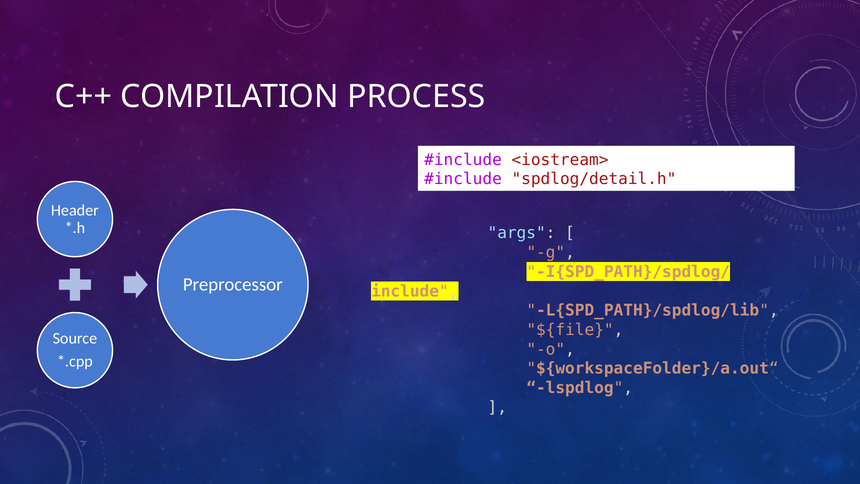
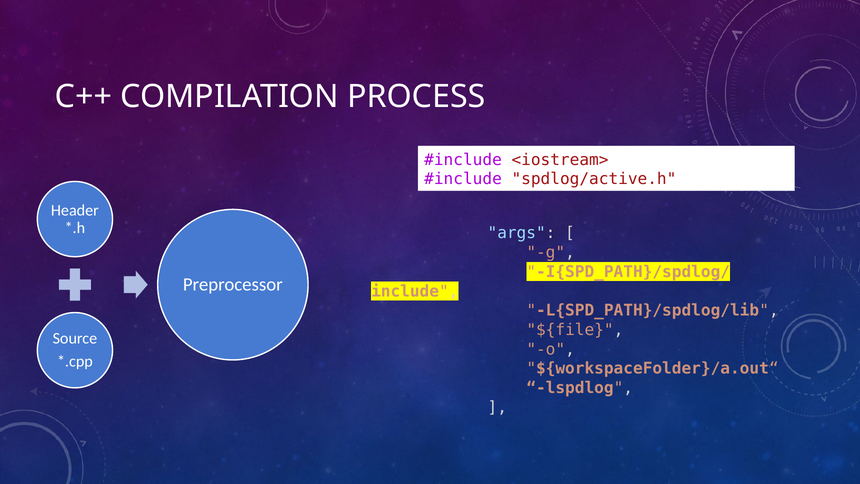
spdlog/detail.h: spdlog/detail.h -> spdlog/active.h (594, 179)
